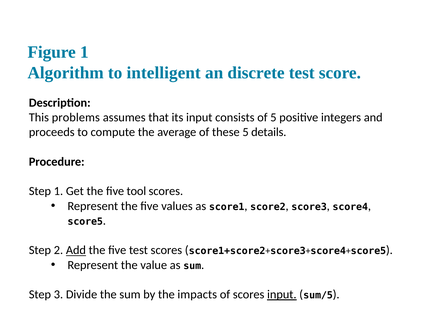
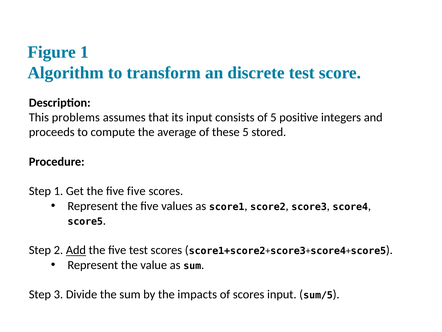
intelligent: intelligent -> transform (164, 73)
details: details -> stored (269, 132)
five tool: tool -> five (136, 191)
input underline: present -> none (282, 294)
